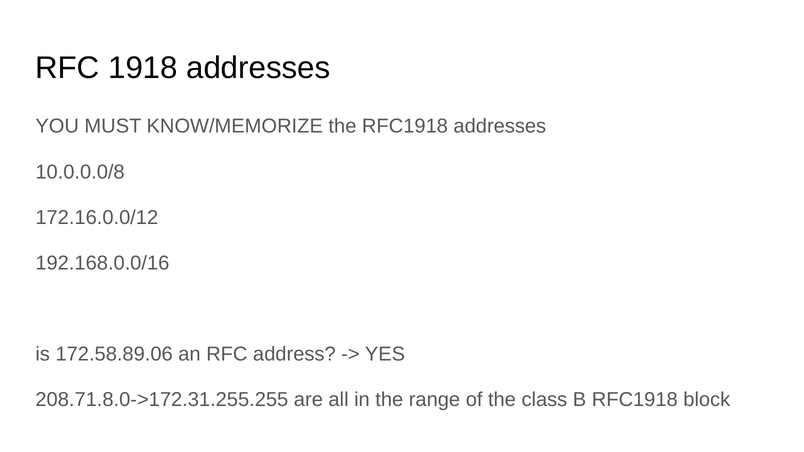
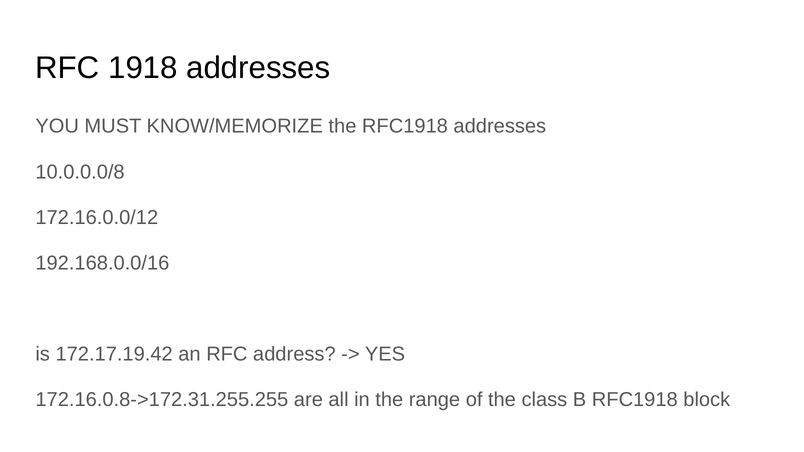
172.58.89.06: 172.58.89.06 -> 172.17.19.42 (114, 354)
208.71.8.0->172.31.255.255: 208.71.8.0->172.31.255.255 -> 172.16.0.8->172.31.255.255 (162, 400)
